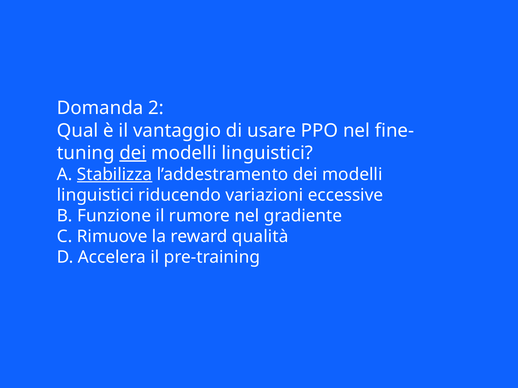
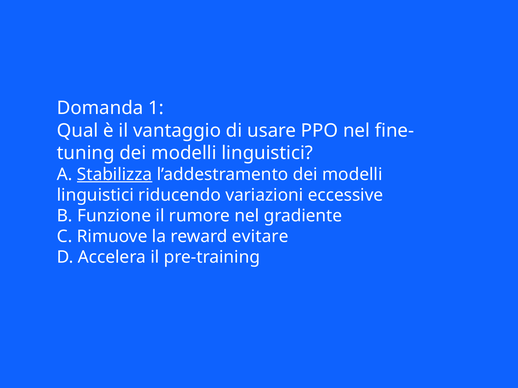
2: 2 -> 1 (156, 108)
dei underline: present -> none (133, 153)
qualità: qualità -> evitare (260, 237)
